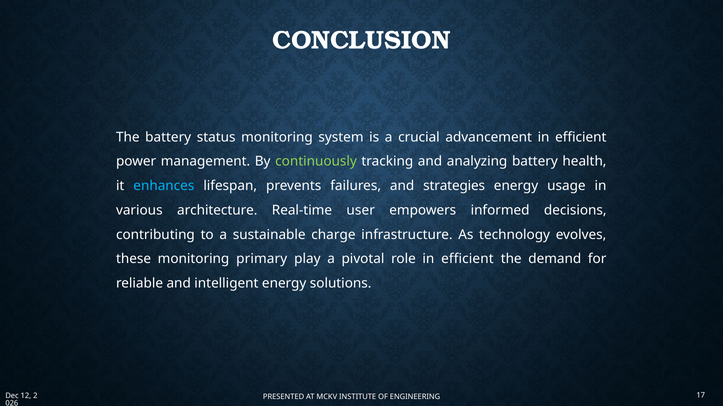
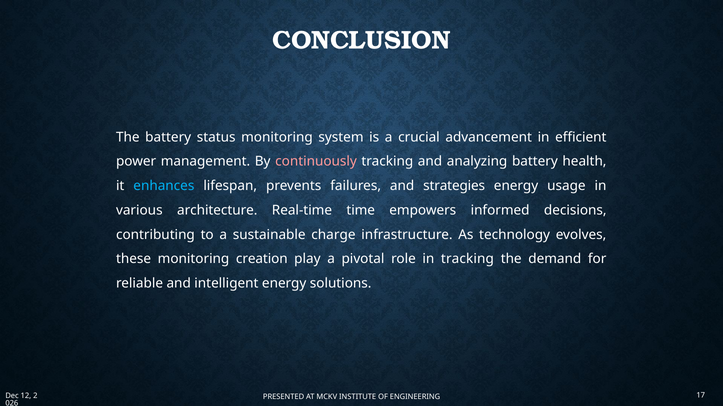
continuously colour: light green -> pink (316, 162)
user: user -> time (361, 211)
primary: primary -> creation (262, 259)
role in efficient: efficient -> tracking (467, 259)
